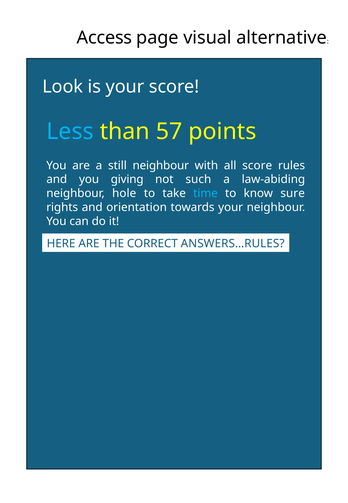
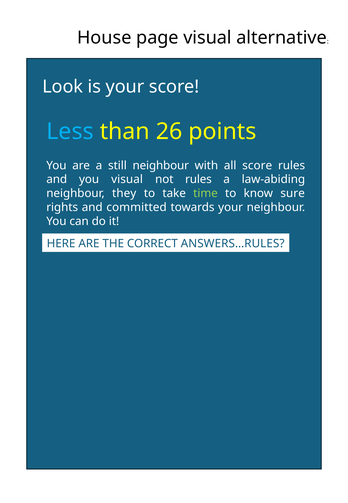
Access: Access -> House (104, 38)
57: 57 -> 26 (169, 131)
you giving: giving -> visual (127, 179)
not such: such -> rules (198, 179)
hole: hole -> they (124, 193)
time colour: light blue -> light green (205, 193)
orientation: orientation -> committed (137, 207)
